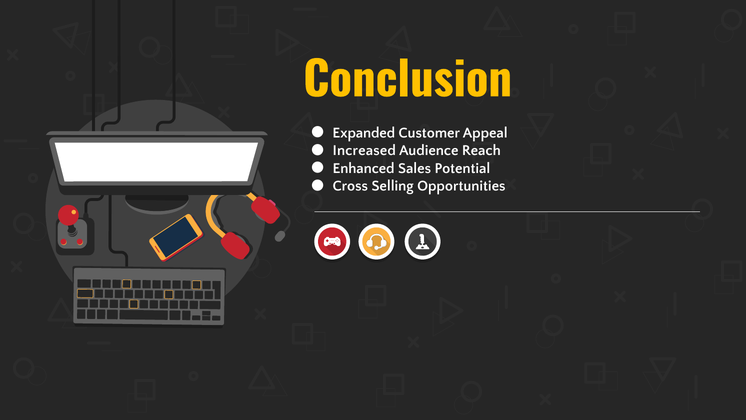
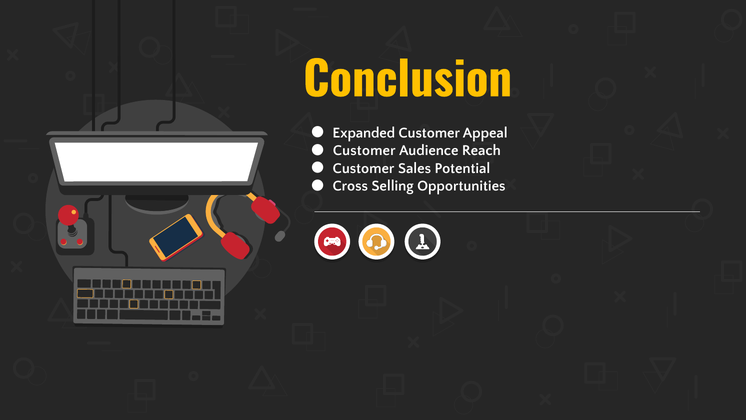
Increased: Increased -> Customer (364, 150)
Enhanced: Enhanced -> Customer (364, 168)
